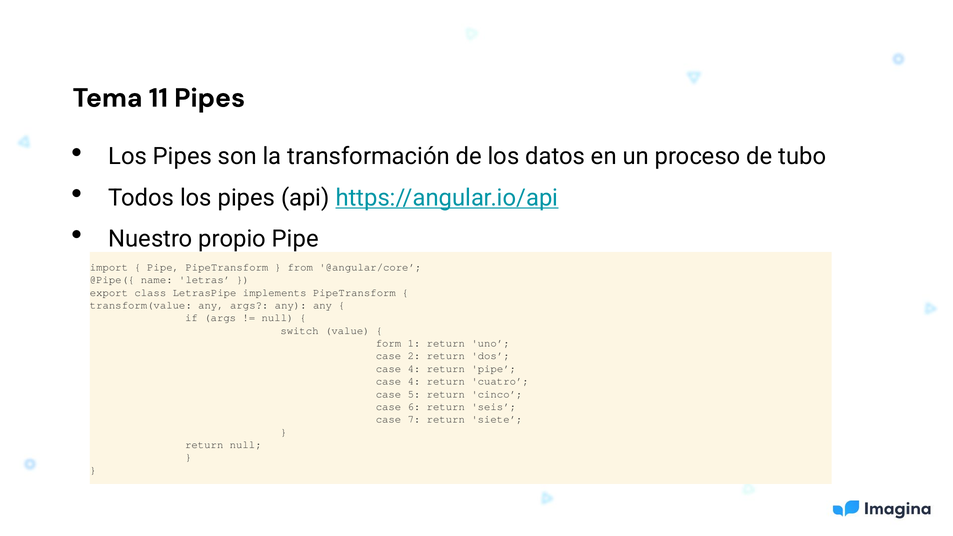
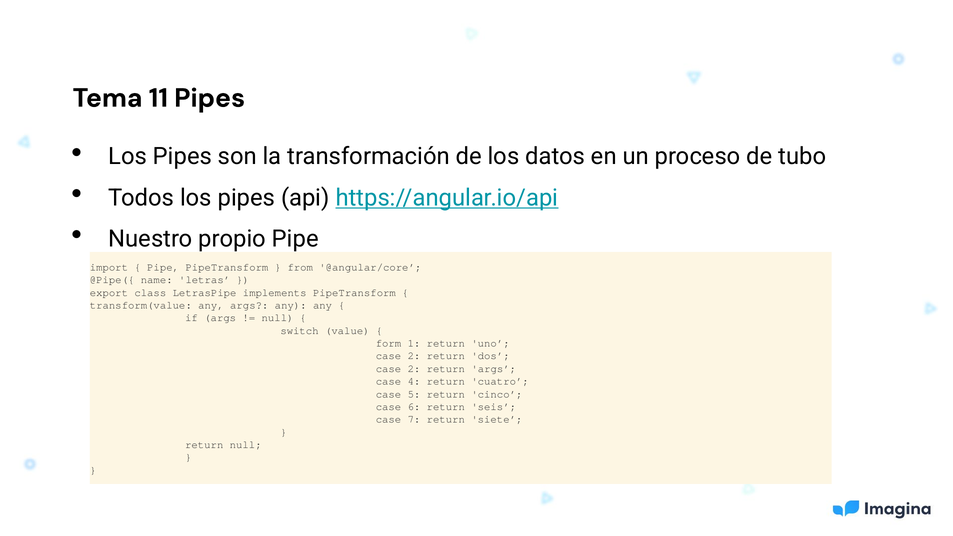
4: 4 -> 2 (414, 369)
return pipe: pipe -> args (494, 369)
